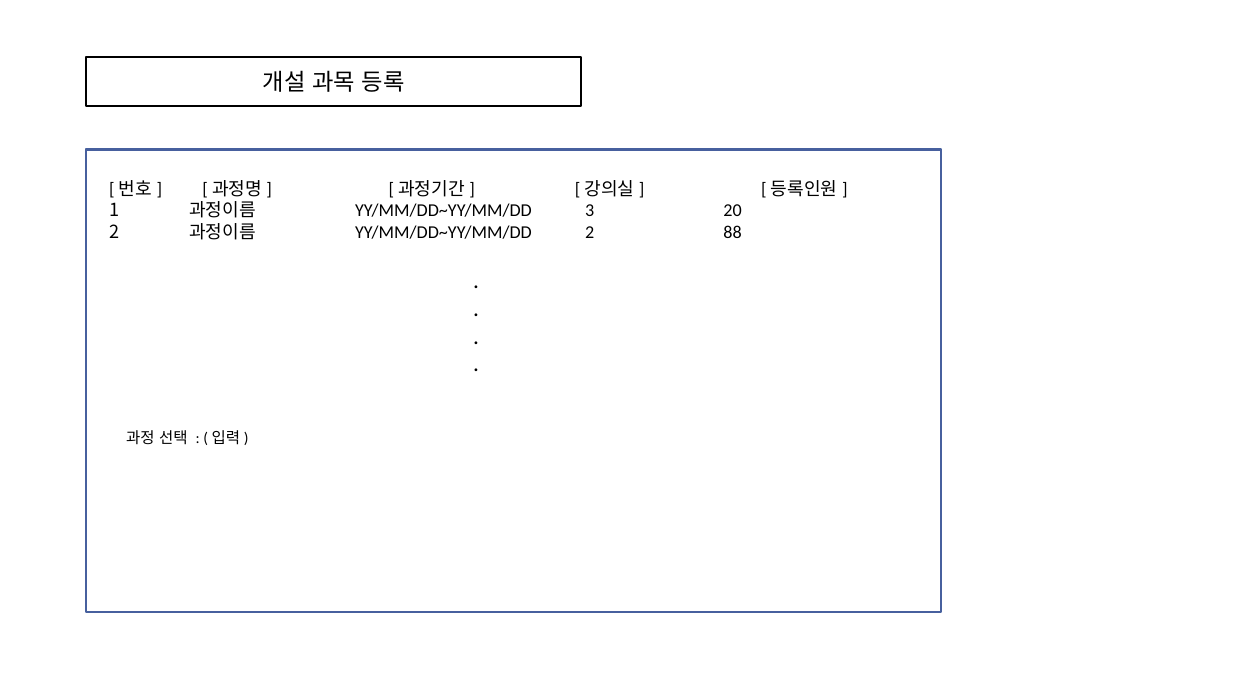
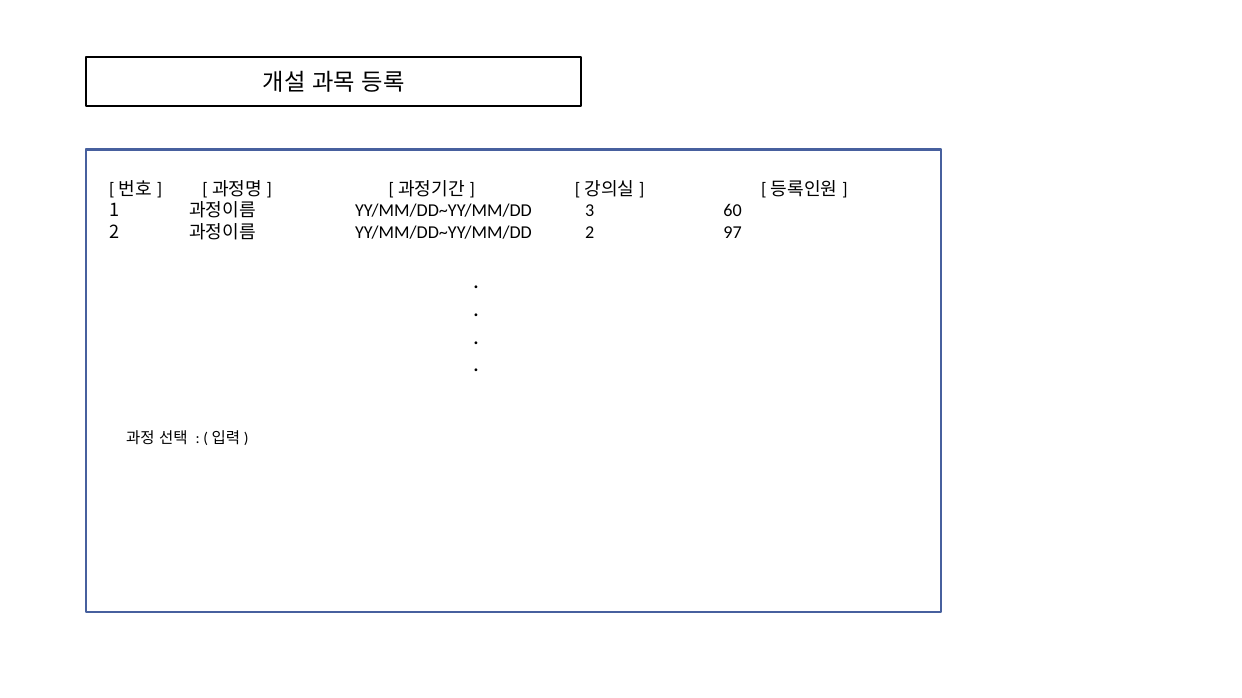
20: 20 -> 60 (733, 211)
88: 88 -> 97 (733, 233)
